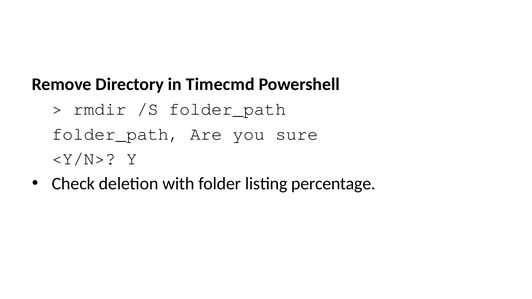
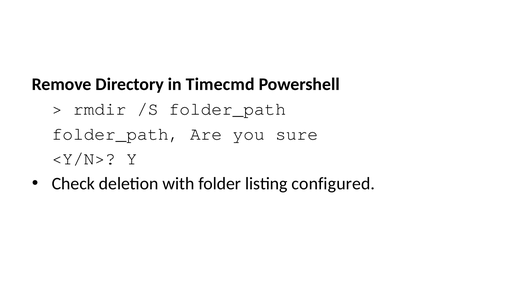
percentage: percentage -> configured (333, 184)
